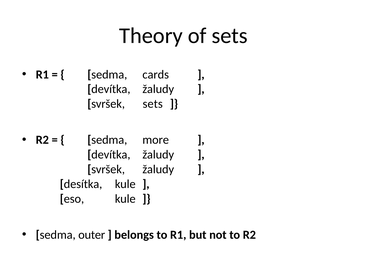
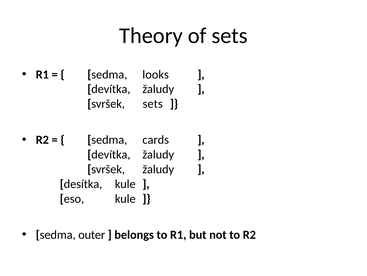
cards: cards -> looks (156, 74)
more: more -> cards (156, 140)
